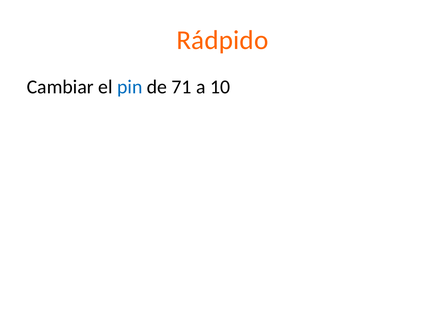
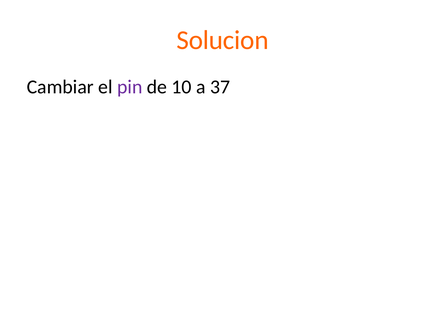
Rádpido: Rádpido -> Solucion (223, 40)
pin colour: blue -> purple (130, 87)
71: 71 -> 10 (182, 87)
10: 10 -> 37 (220, 87)
